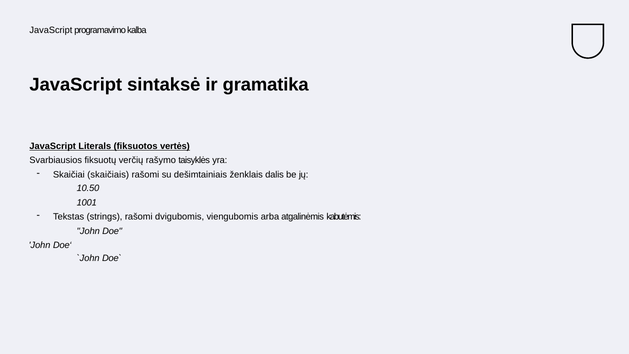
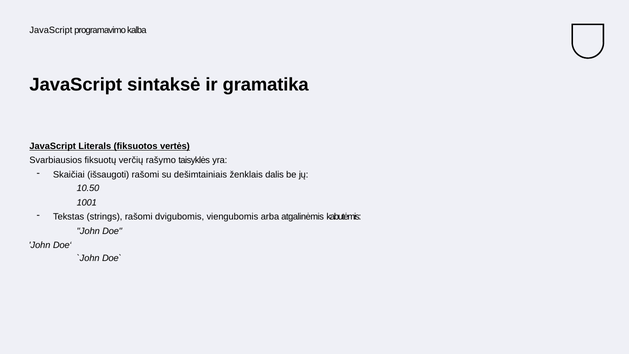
skaičiais: skaičiais -> išsaugoti (108, 175)
